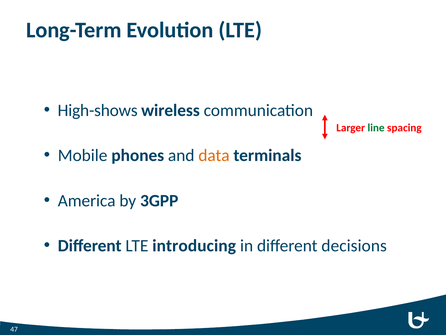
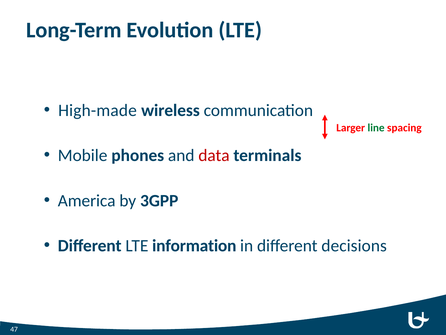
High-shows: High-shows -> High-made (97, 110)
data colour: orange -> red (214, 155)
introducing: introducing -> information (194, 246)
